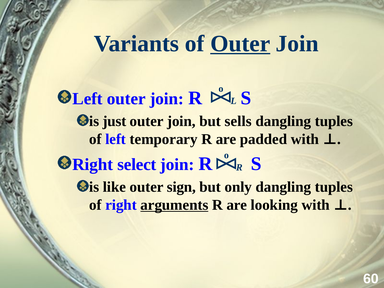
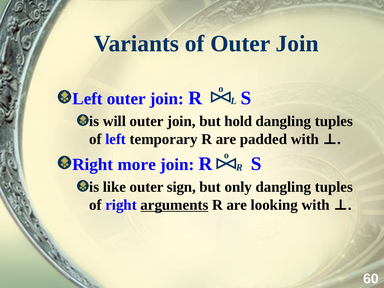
Outer underline: present -> none (240, 44)
just: just -> will (114, 121)
sells: sells -> hold (238, 121)
select: select -> more (137, 165)
